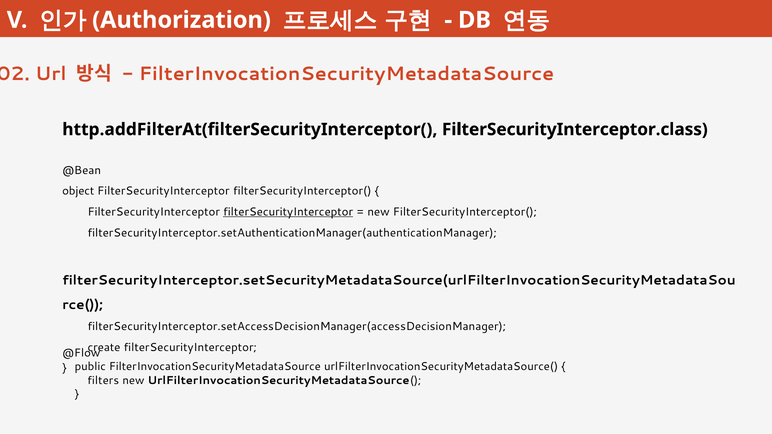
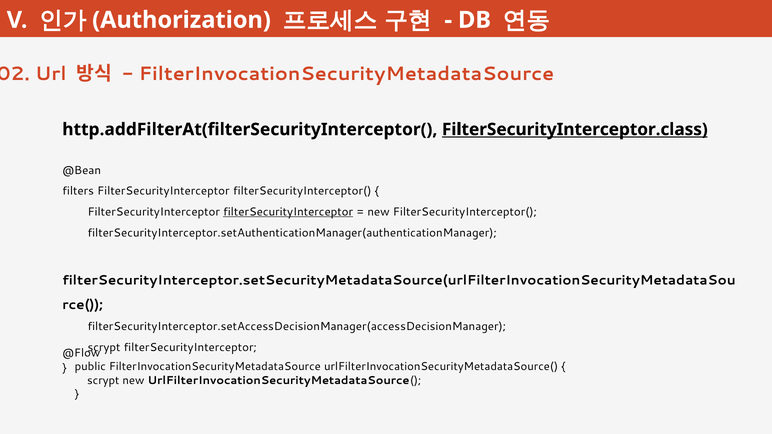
FilterSecurityInterceptor.class underline: none -> present (575, 130)
object: object -> filters (78, 191)
create: create -> scrypt (104, 348)
filters: filters -> scrypt (103, 380)
